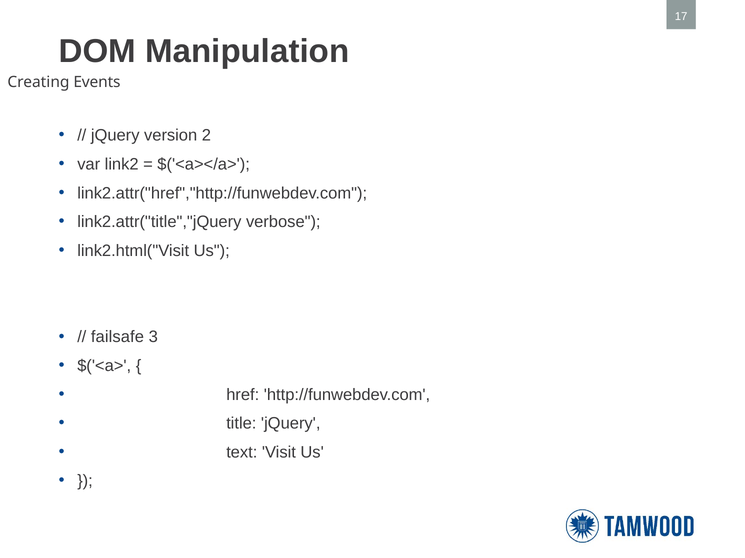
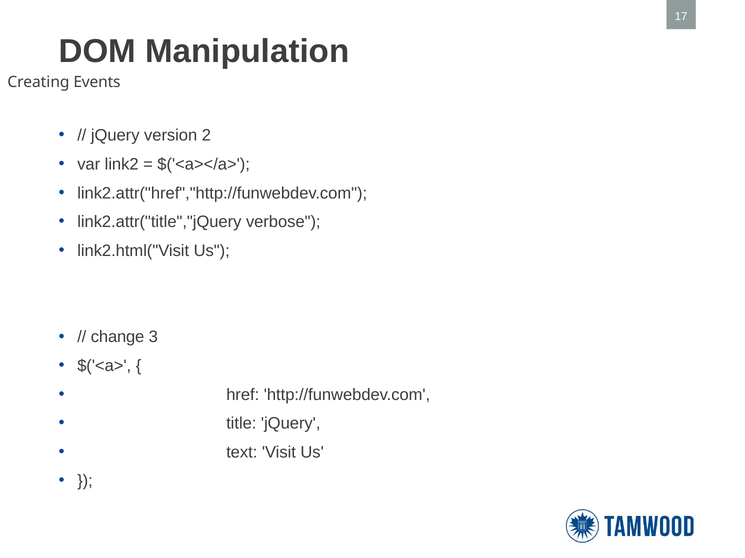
failsafe: failsafe -> change (118, 337)
